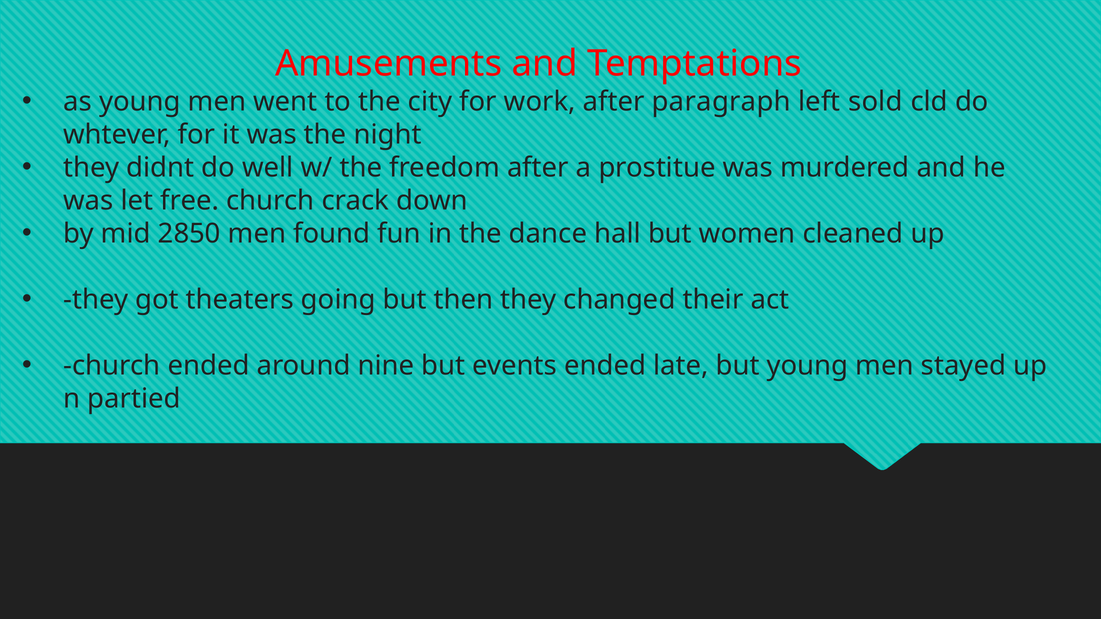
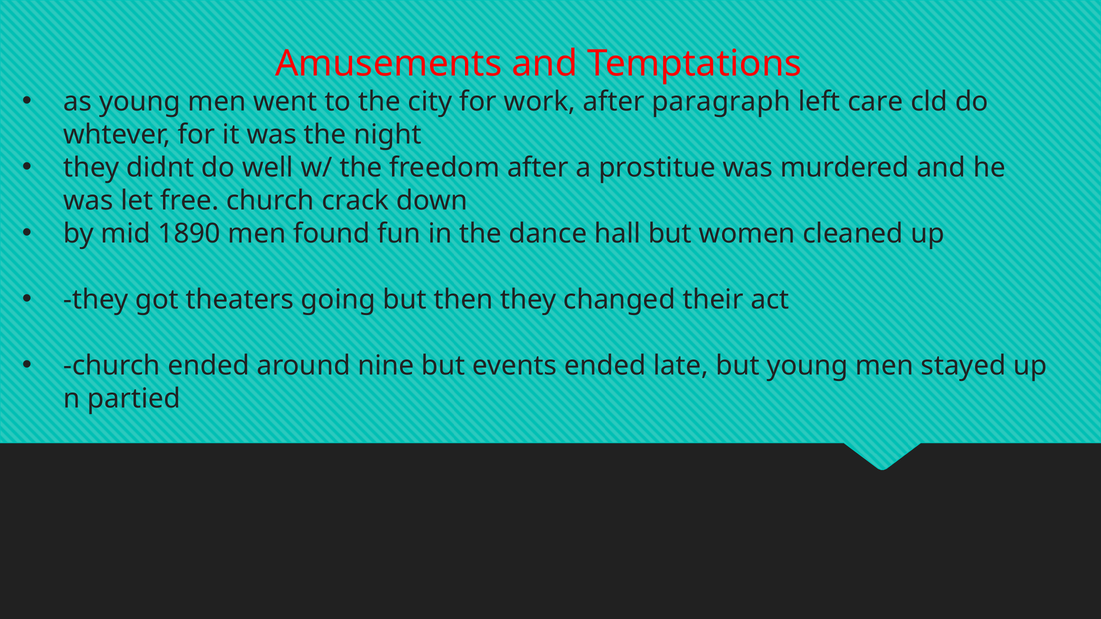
sold: sold -> care (875, 102)
2850: 2850 -> 1890 (189, 234)
